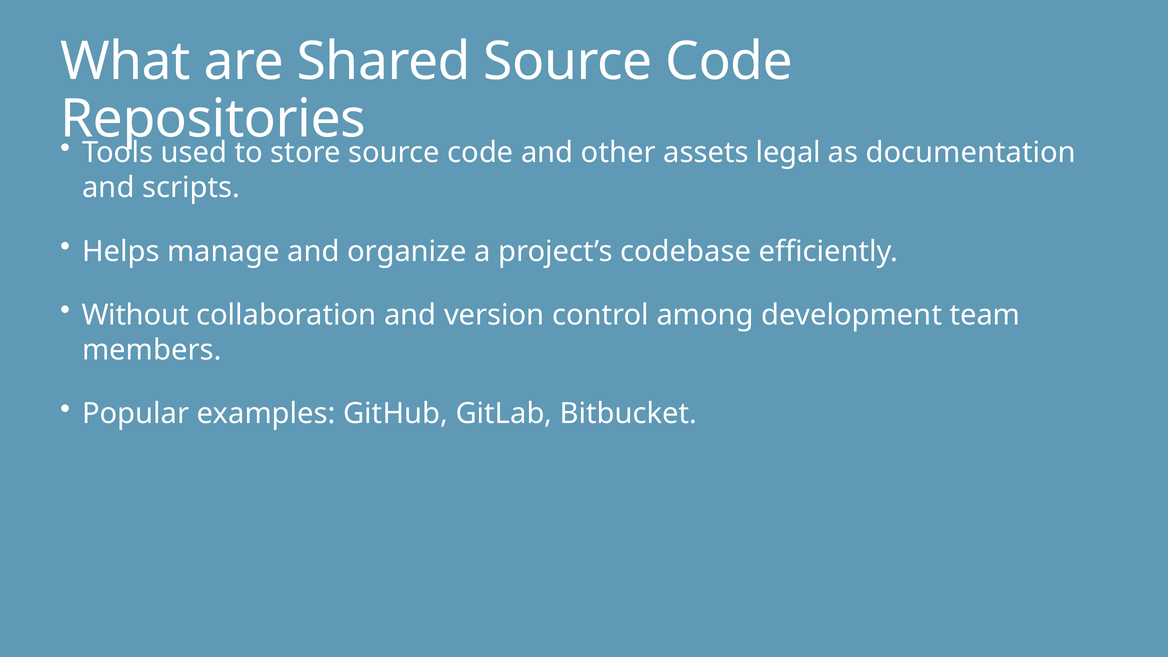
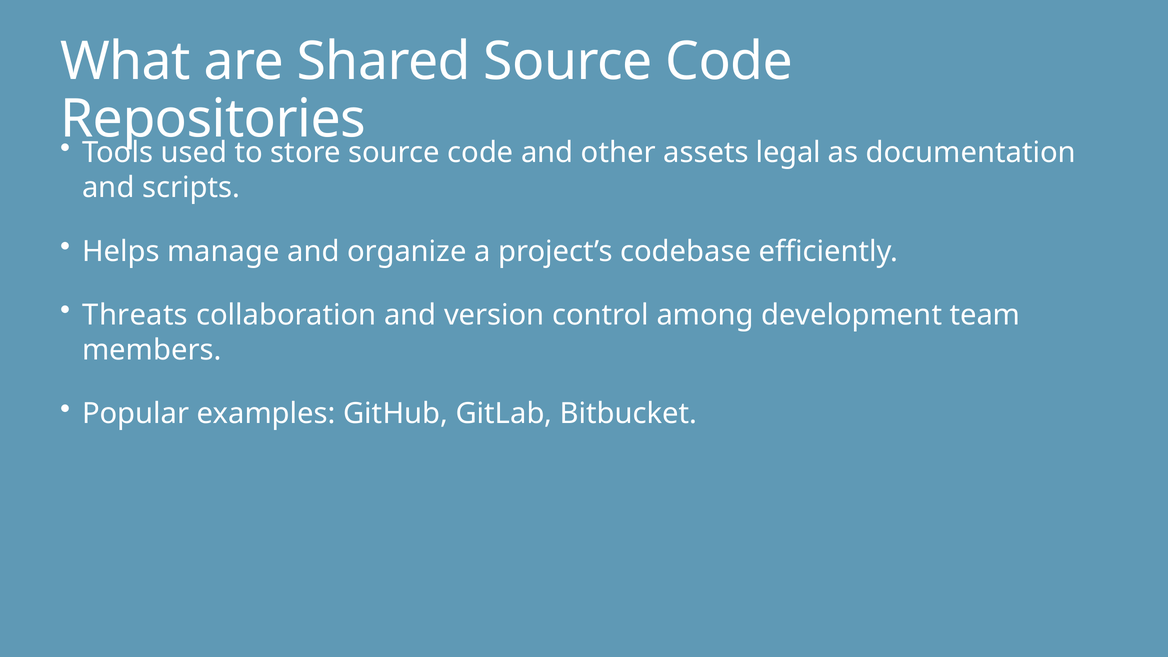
Without: Without -> Threats (135, 315)
